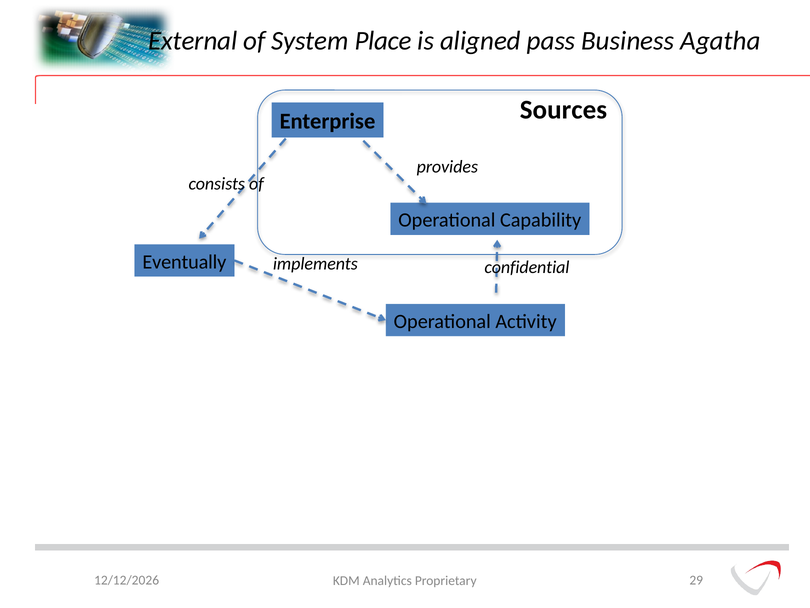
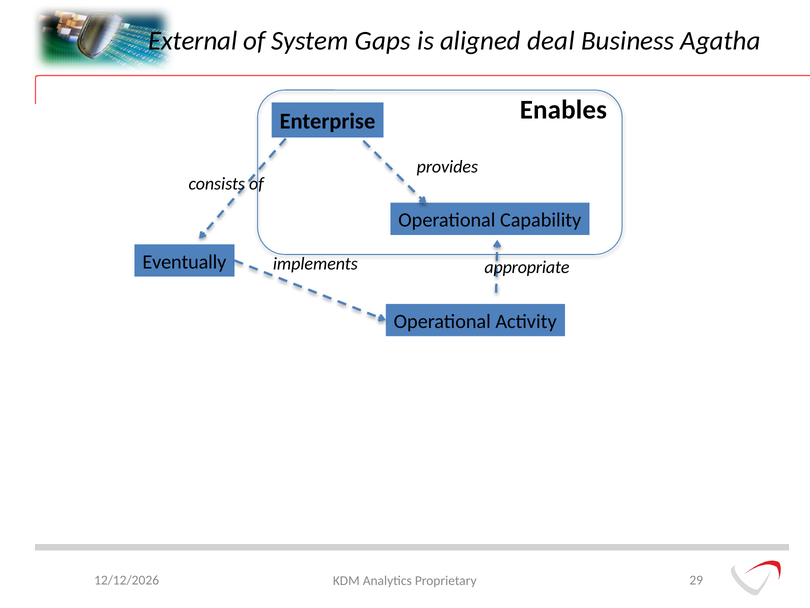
Place: Place -> Gaps (383, 41)
pass: pass -> deal (551, 41)
Sources: Sources -> Enables (563, 110)
confidential: confidential -> appropriate (527, 267)
